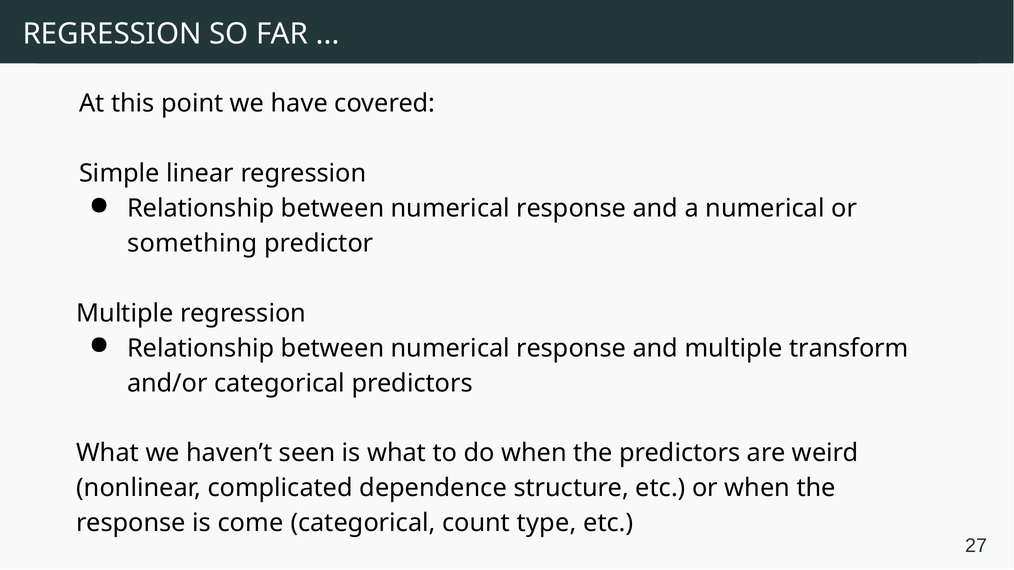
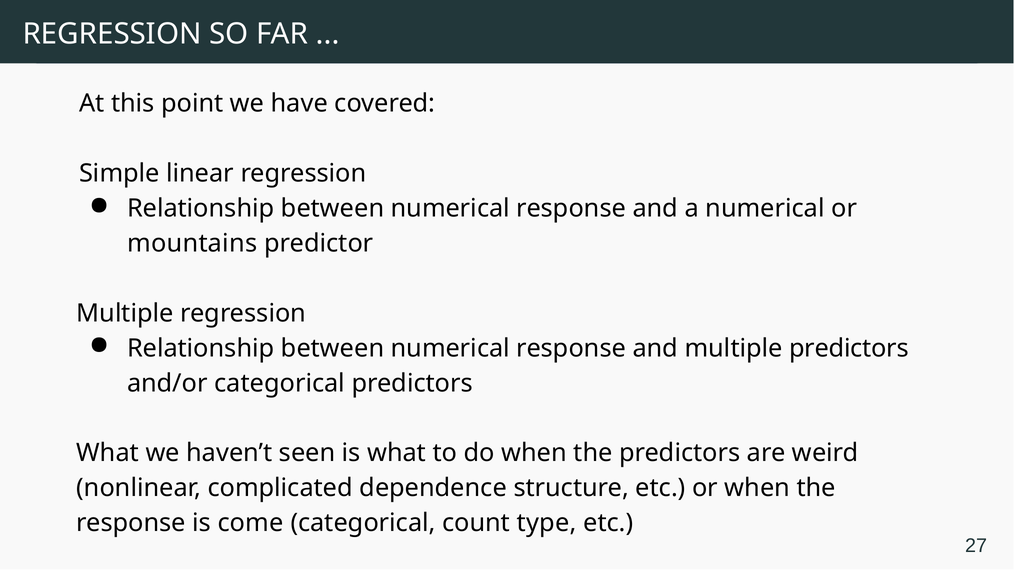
something: something -> mountains (192, 244)
multiple transform: transform -> predictors (849, 348)
